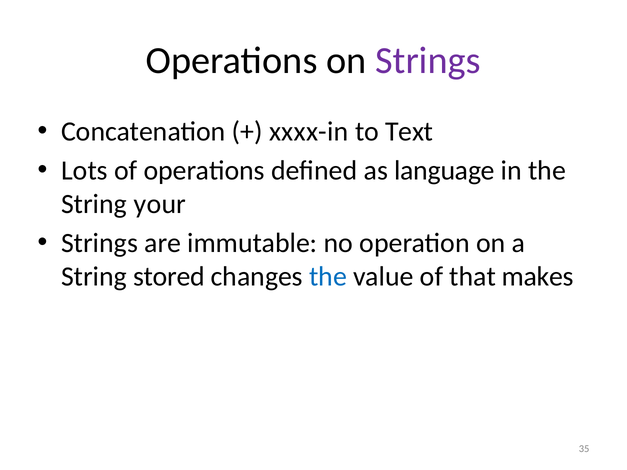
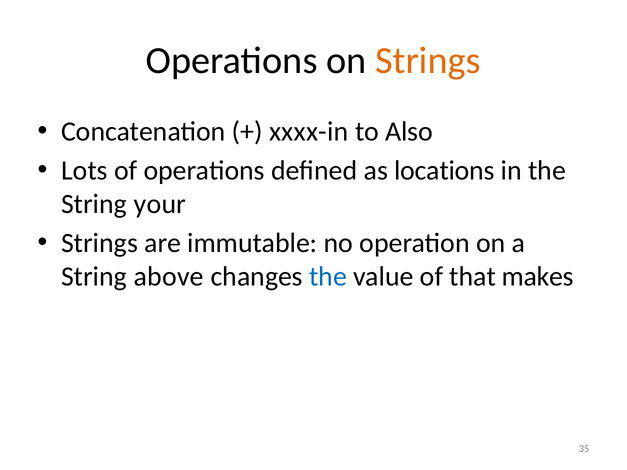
Strings colour: purple -> orange (428, 61)
Text: Text -> Also (409, 132)
language: language -> locations (444, 171)
stored: stored -> above (169, 277)
